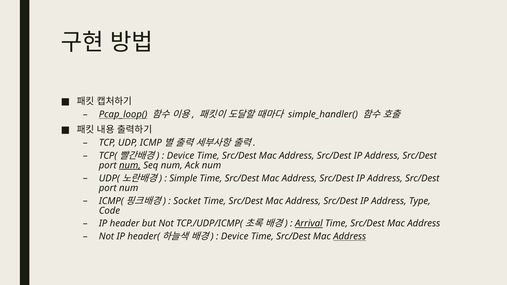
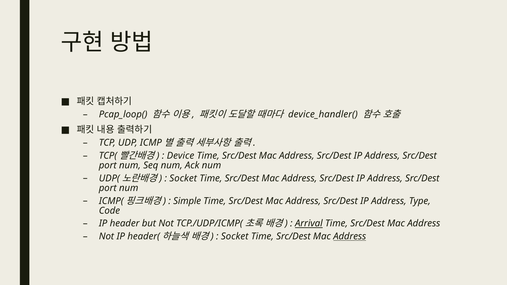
simple_handler(: simple_handler( -> device_handler( (323, 115)
Pcap_loop( underline: present -> none (123, 115)
num underline: present -> none (130, 165)
Simple: Simple -> Socket (183, 178)
Socket: Socket -> Simple (187, 201)
Device: Device -> Socket (235, 237)
